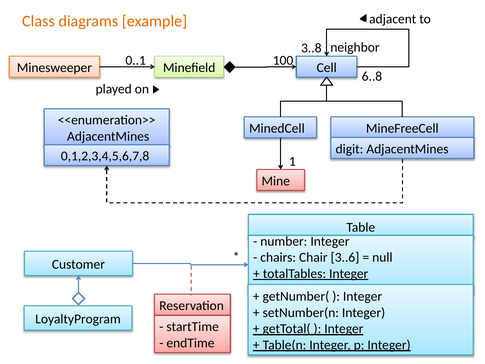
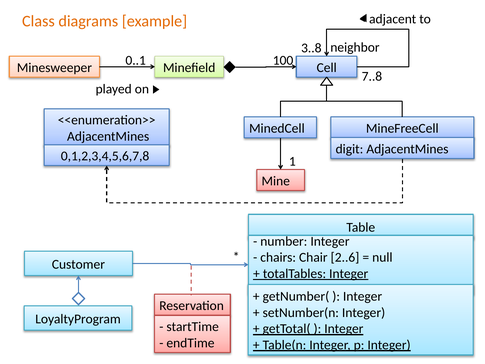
6..8: 6..8 -> 7..8 (372, 76)
3..6: 3..6 -> 2..6 (345, 257)
